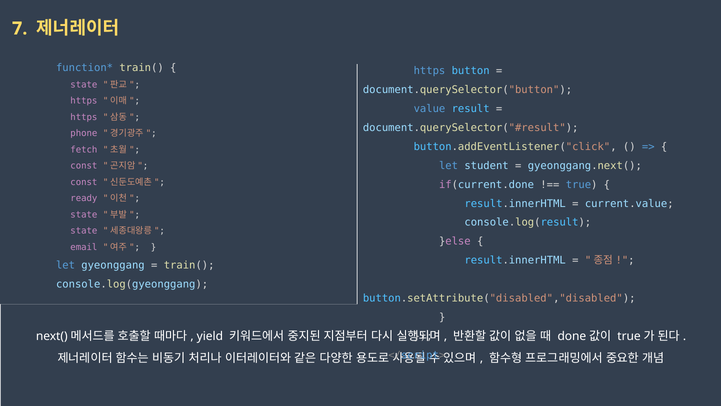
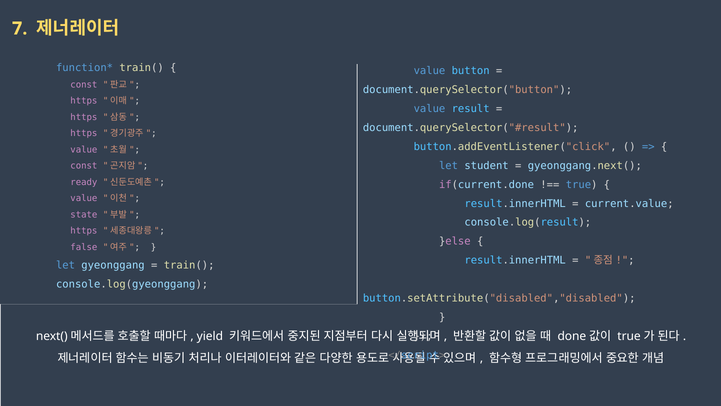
https: https -> value (429, 71)
state: state -> const (84, 85)
phone: phone -> https (84, 133)
fetch: fetch -> value (84, 150)
const: const -> ready (84, 182)
ready: ready -> value (84, 198)
state: state -> https (84, 231)
email: email -> false (84, 247)
